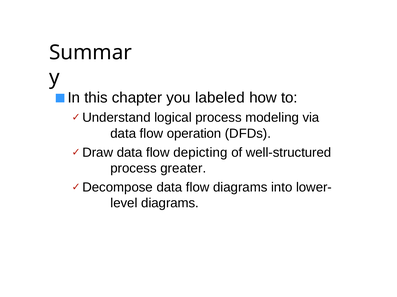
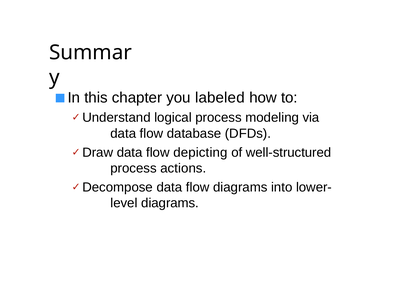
operation: operation -> database (194, 134)
greater: greater -> actions (183, 169)
